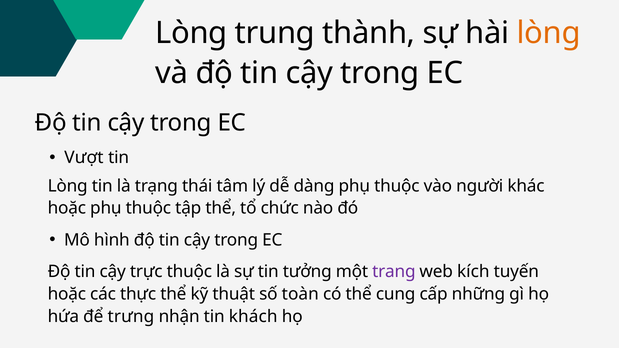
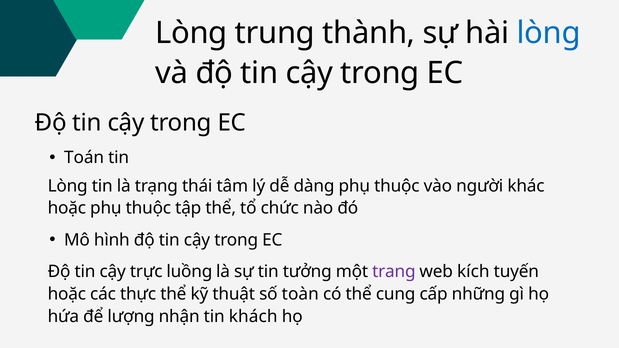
lòng colour: orange -> blue (549, 33)
Vượt: Vượt -> Toán (84, 158)
trực thuộc: thuộc -> luồng (189, 272)
trưng: trưng -> lượng (131, 317)
